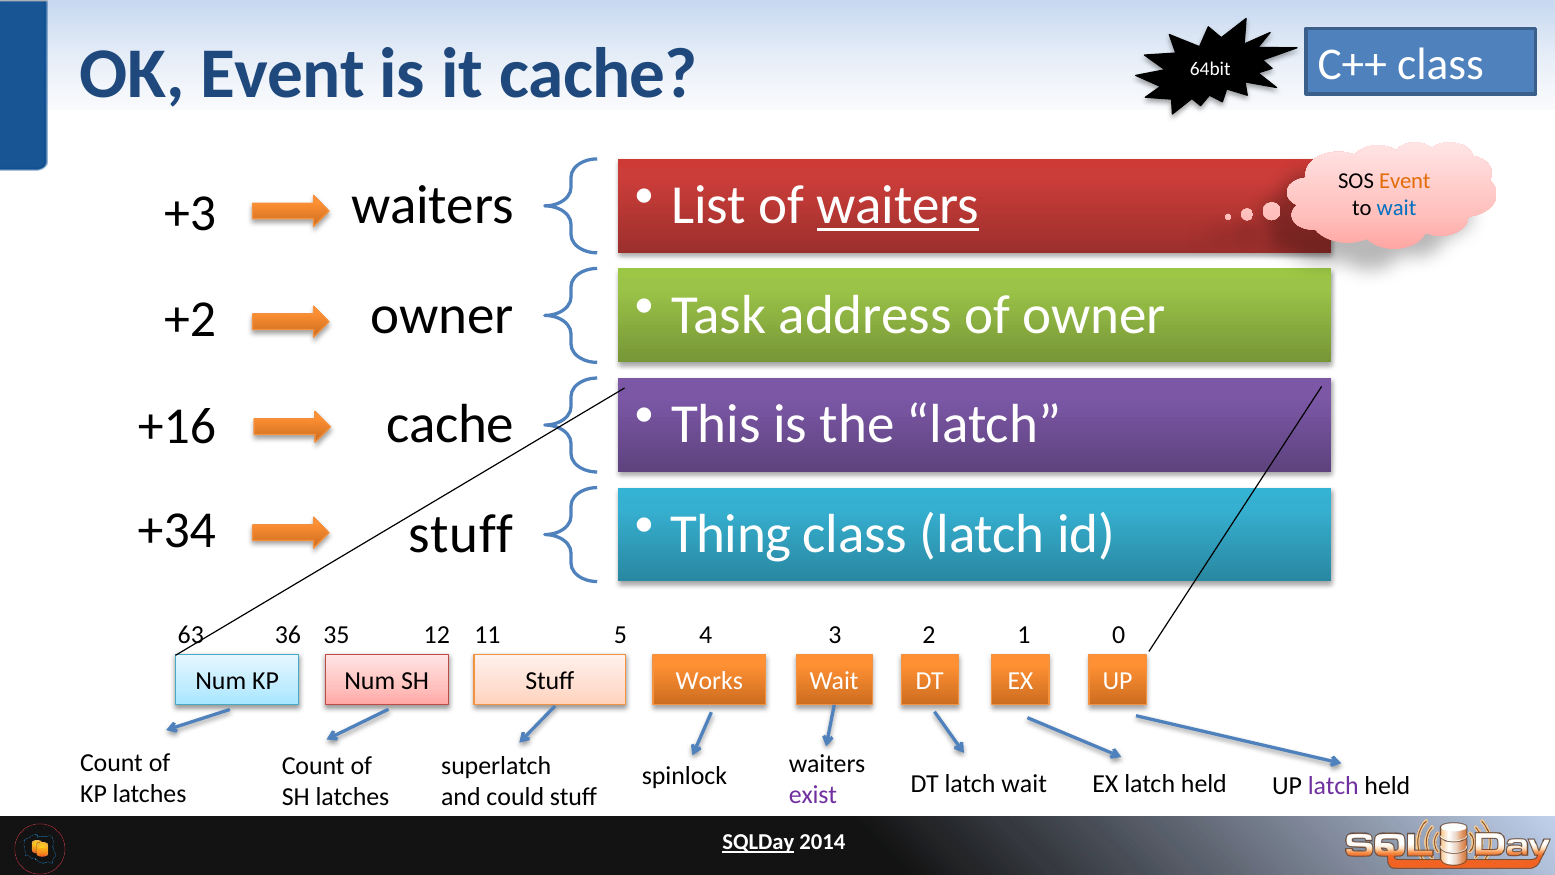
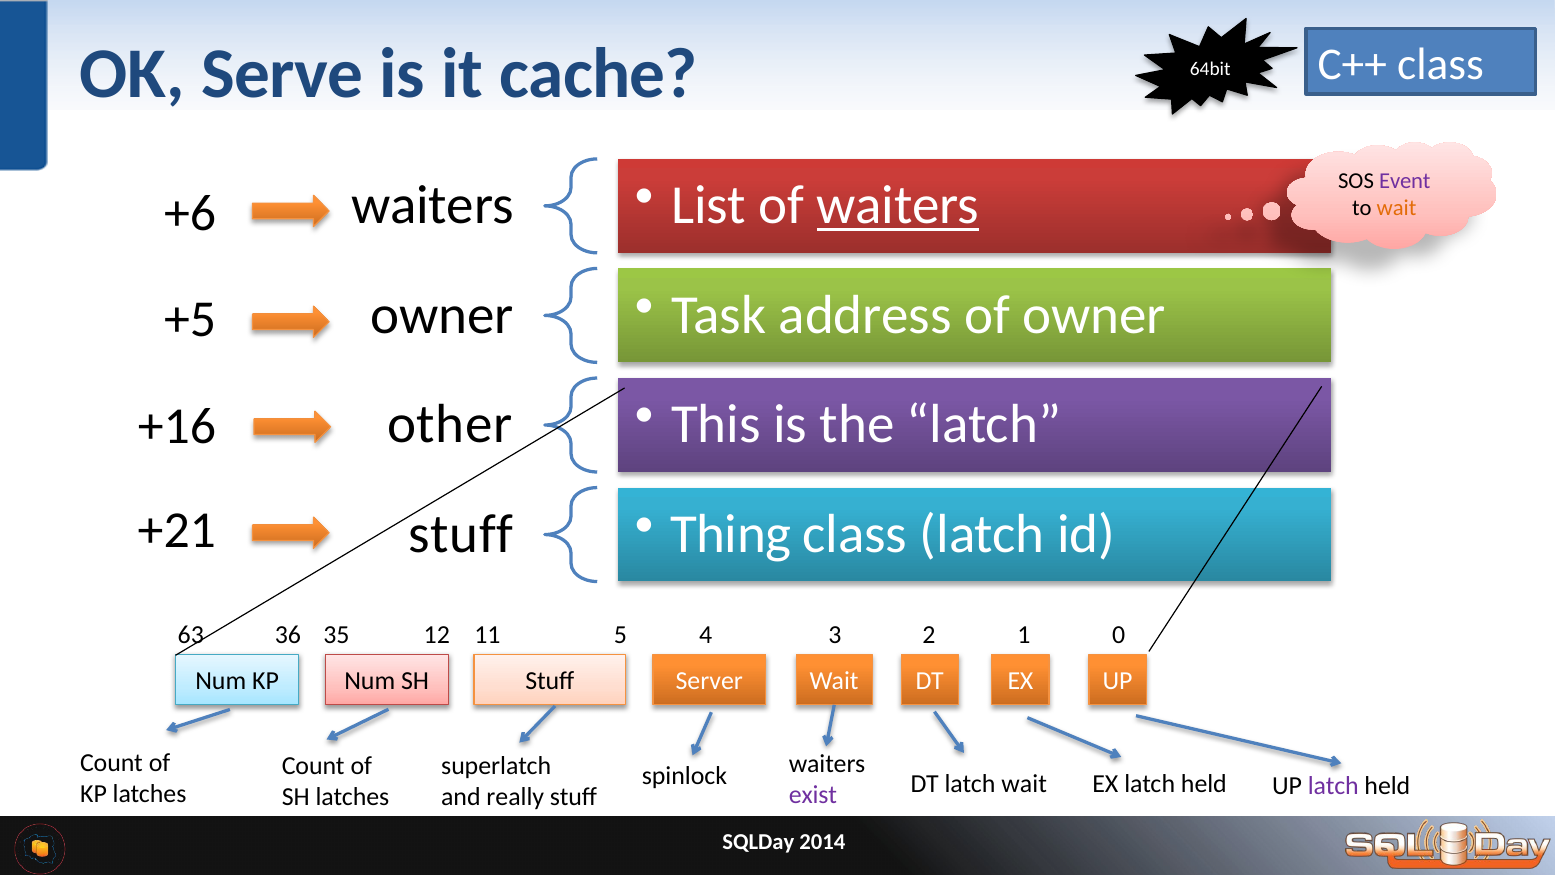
OK Event: Event -> Serve (282, 74)
Event colour: orange -> purple (1405, 181)
+3: +3 -> +6 (190, 213)
wait colour: blue -> orange (1396, 208)
+2: +2 -> +5 (190, 319)
cache: cache -> other (450, 424)
+34: +34 -> +21 (177, 530)
Works: Works -> Server (709, 681)
could: could -> really (515, 796)
SQLDay underline: present -> none (758, 842)
